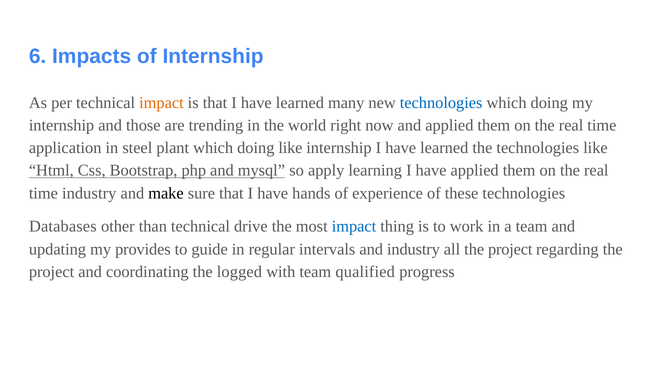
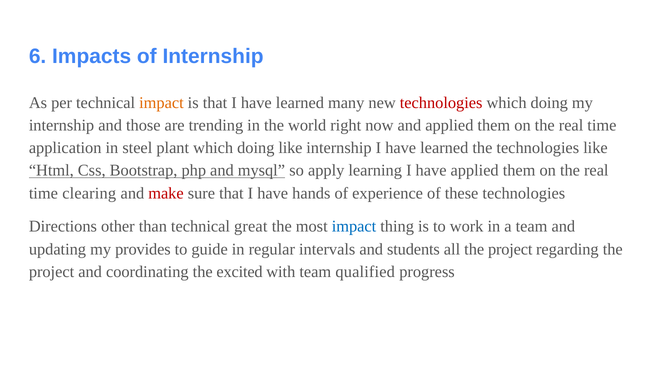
technologies colour: blue -> red (441, 103)
time industry: industry -> clearing (89, 193)
make colour: black -> red (166, 193)
Databases: Databases -> Directions (63, 227)
drive: drive -> great (251, 227)
and industry: industry -> students (413, 249)
logged: logged -> excited (240, 272)
